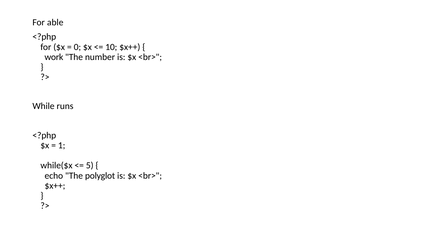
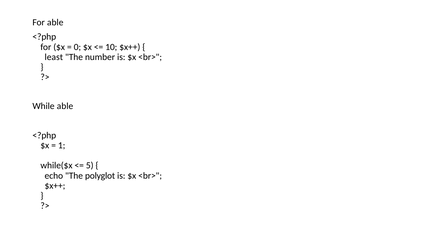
work: work -> least (54, 57)
While runs: runs -> able (65, 106)
